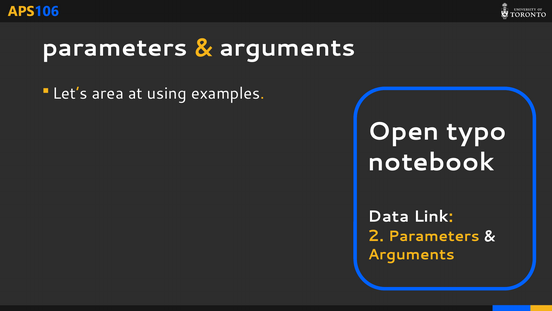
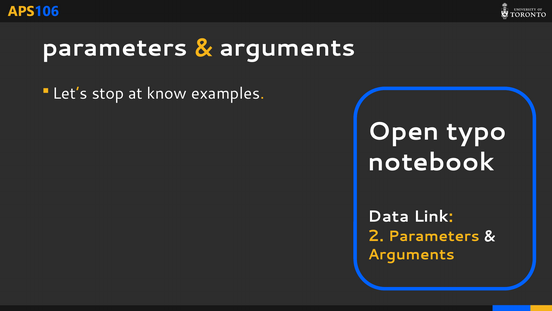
area: area -> stop (108, 93)
using: using -> know (167, 93)
